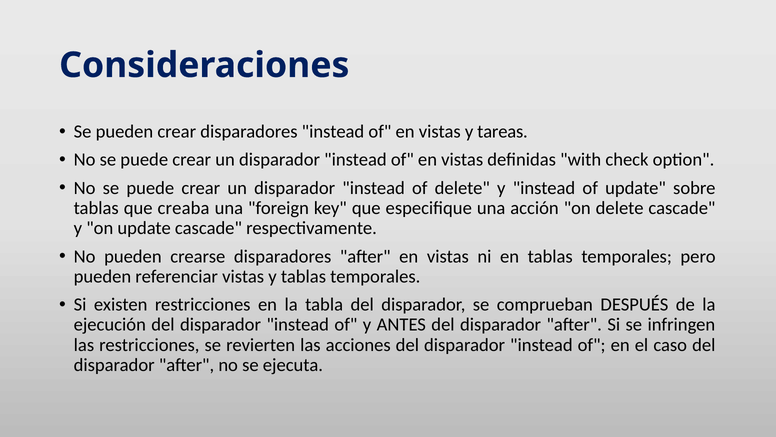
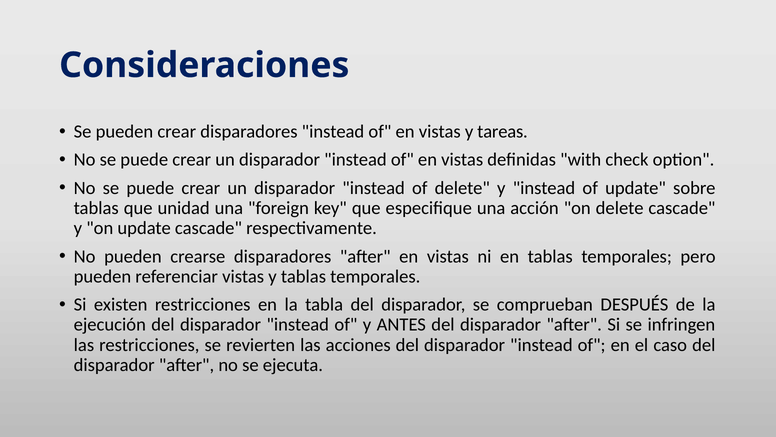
creaba: creaba -> unidad (184, 208)
